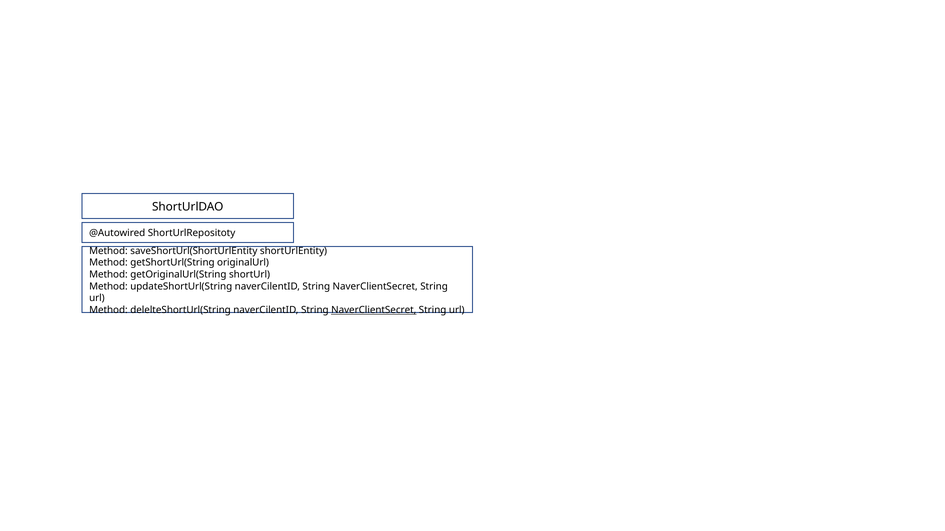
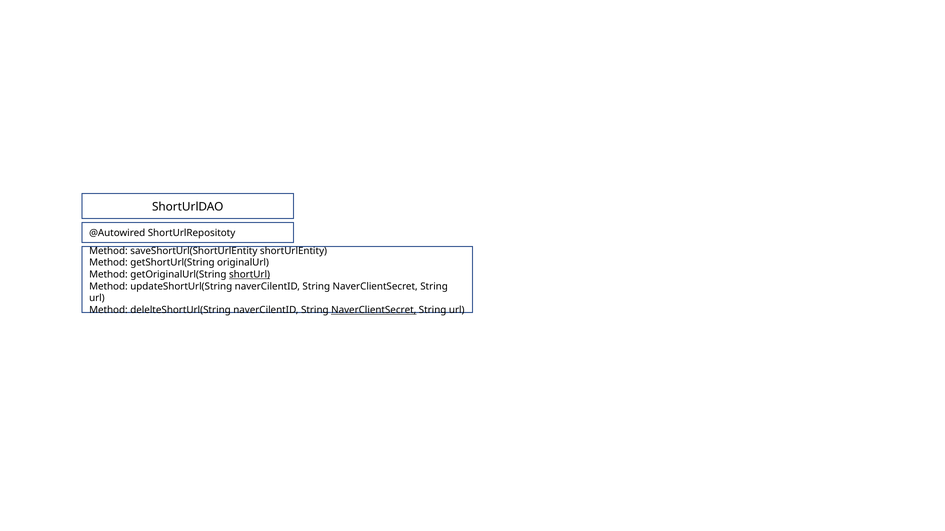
shortUrl underline: none -> present (249, 275)
